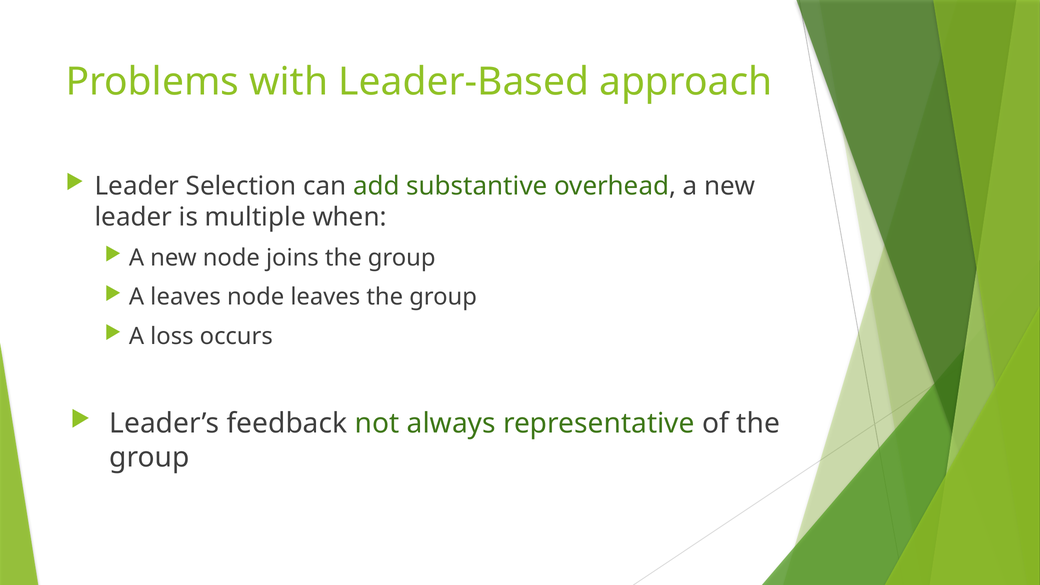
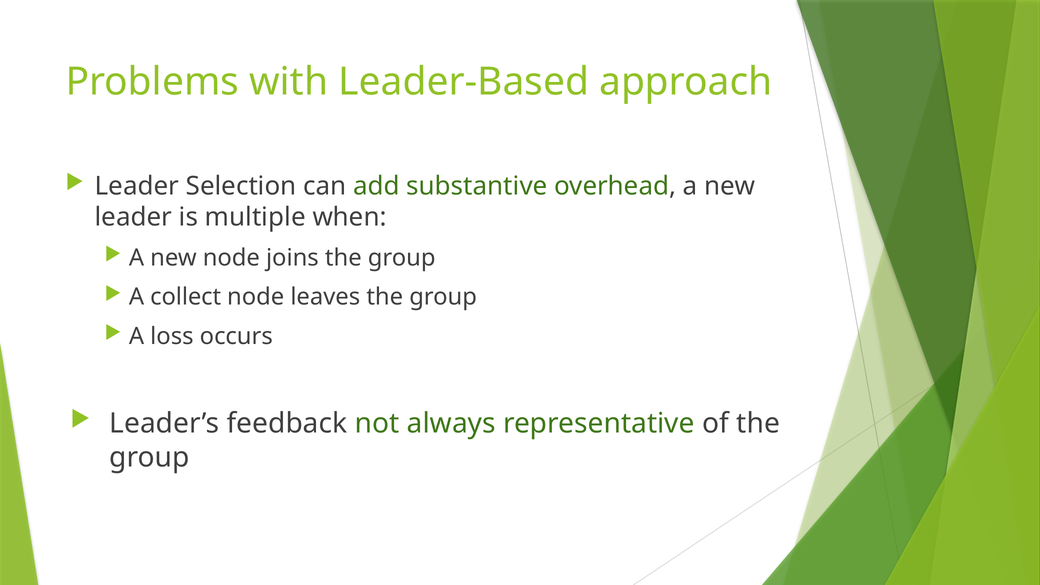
A leaves: leaves -> collect (186, 297)
